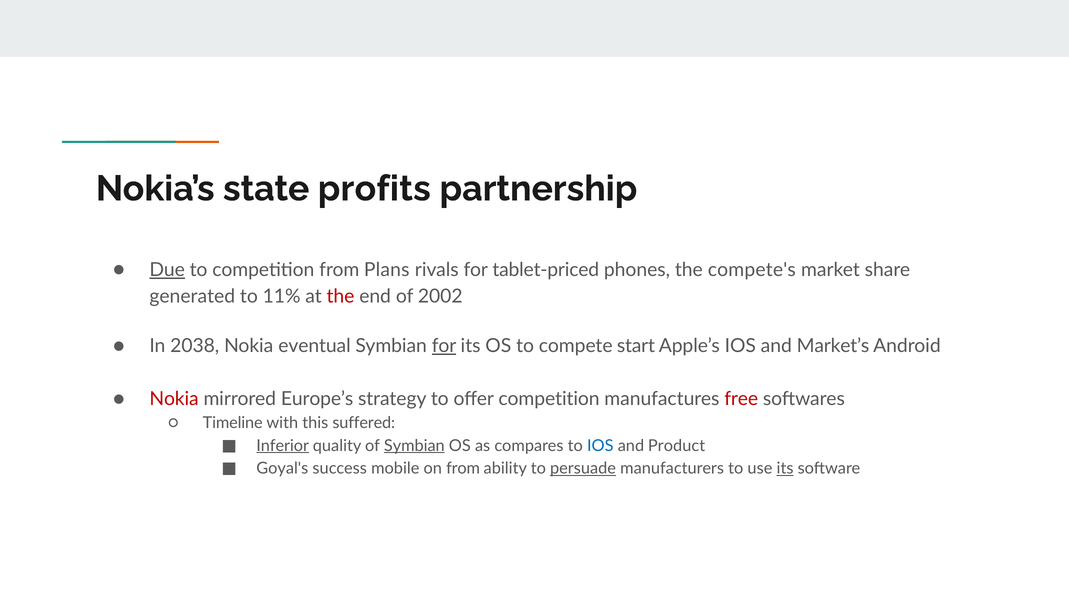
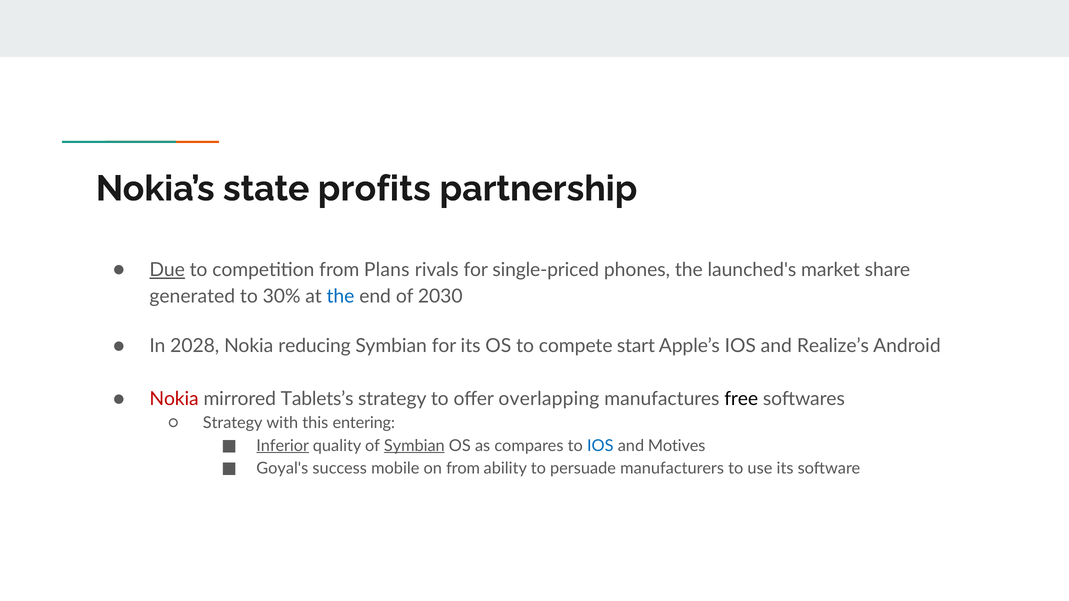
tablet-priced: tablet-priced -> single-priced (546, 270)
compete's: compete's -> launched's (752, 270)
11%: 11% -> 30% (282, 297)
the colour: red -> blue (340, 297)
2002: 2002 -> 2030 (440, 297)
2038: 2038 -> 2028 (195, 346)
eventual: eventual -> reducing (315, 346)
for underline: present -> none (444, 346)
Market’s: Market’s -> Realize’s (833, 346)
Europe’s: Europe’s -> Tablets’s (317, 399)
offer competition: competition -> overlapping (549, 399)
free colour: red -> black (741, 399)
Timeline: Timeline -> Strategy (233, 423)
suffered: suffered -> entering (364, 423)
Product: Product -> Motives (677, 446)
persuade underline: present -> none (583, 469)
its underline: present -> none (785, 469)
